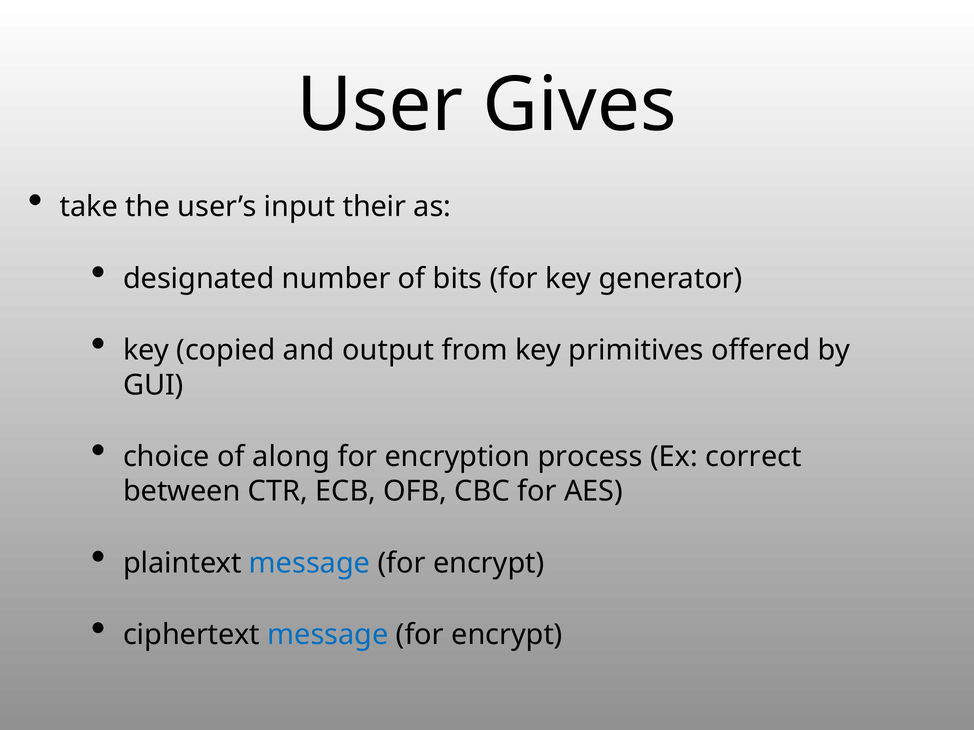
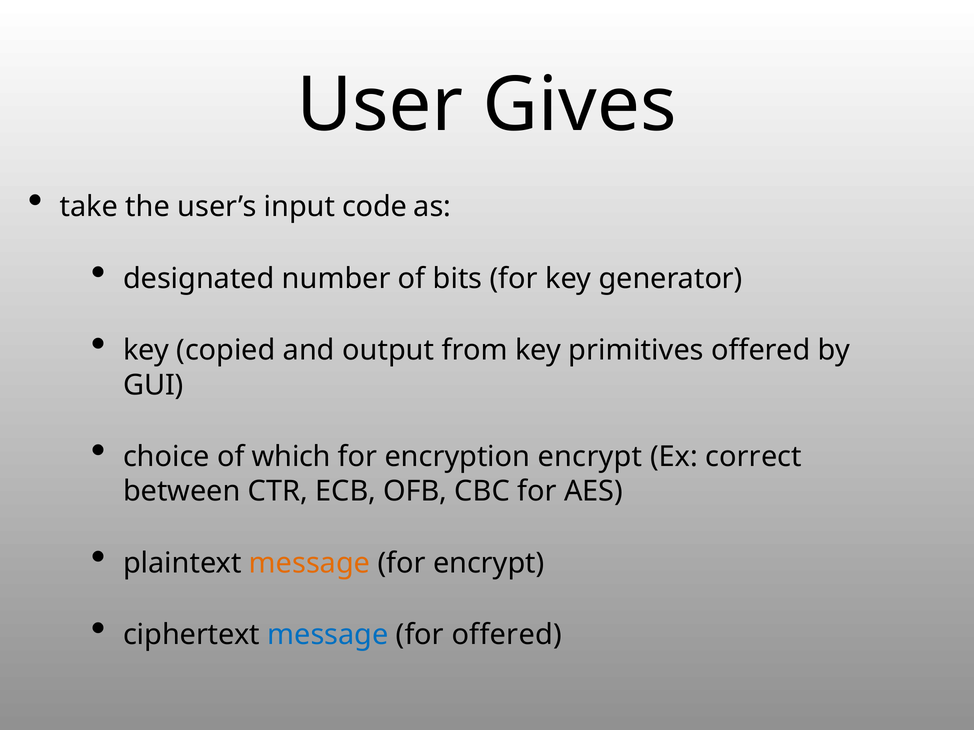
their: their -> code (375, 207)
along: along -> which (291, 457)
encryption process: process -> encrypt (590, 457)
message colour: blue -> orange (310, 564)
encrypt: encrypt -> offered (507, 635)
